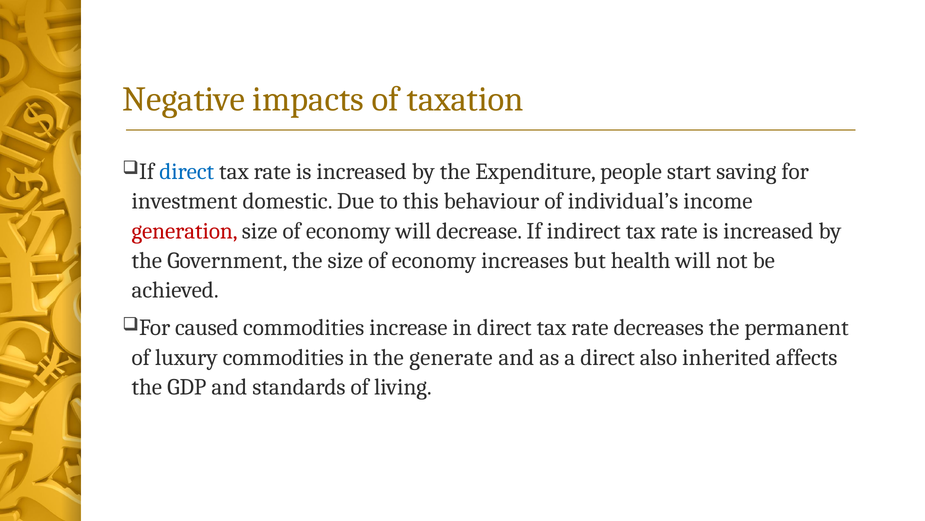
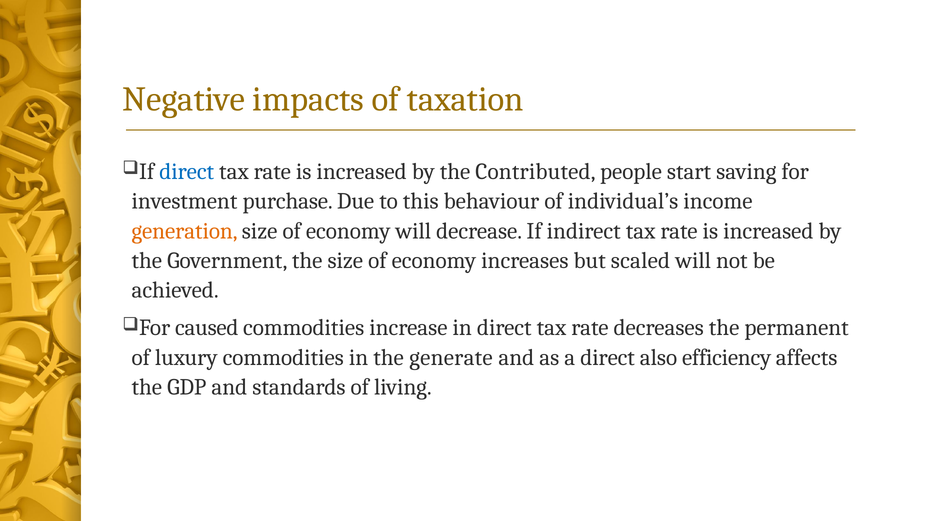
Expenditure: Expenditure -> Contributed (535, 171)
domestic: domestic -> purchase (288, 201)
generation colour: red -> orange (185, 231)
health: health -> scaled (640, 260)
inherited: inherited -> efficiency (727, 357)
